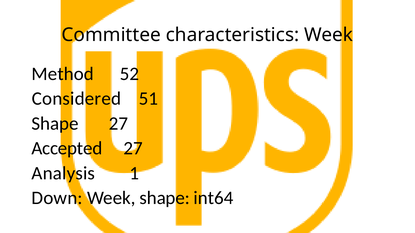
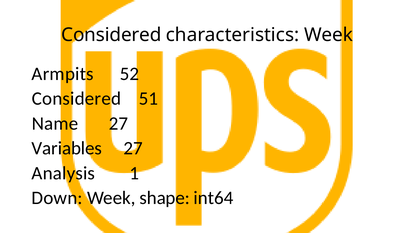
Committee: Committee -> Considered (111, 35)
Method: Method -> Armpits (63, 74)
Shape: Shape -> Name (55, 124)
Accepted: Accepted -> Variables (67, 149)
